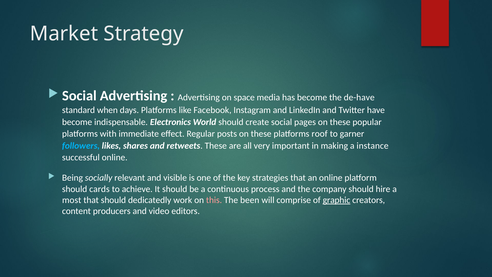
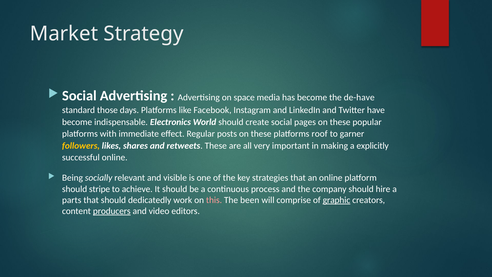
when: when -> those (107, 110)
followers colour: light blue -> yellow (81, 146)
instance: instance -> explicitly (373, 146)
cards: cards -> stripe (100, 189)
most: most -> parts (72, 200)
producers underline: none -> present (112, 211)
